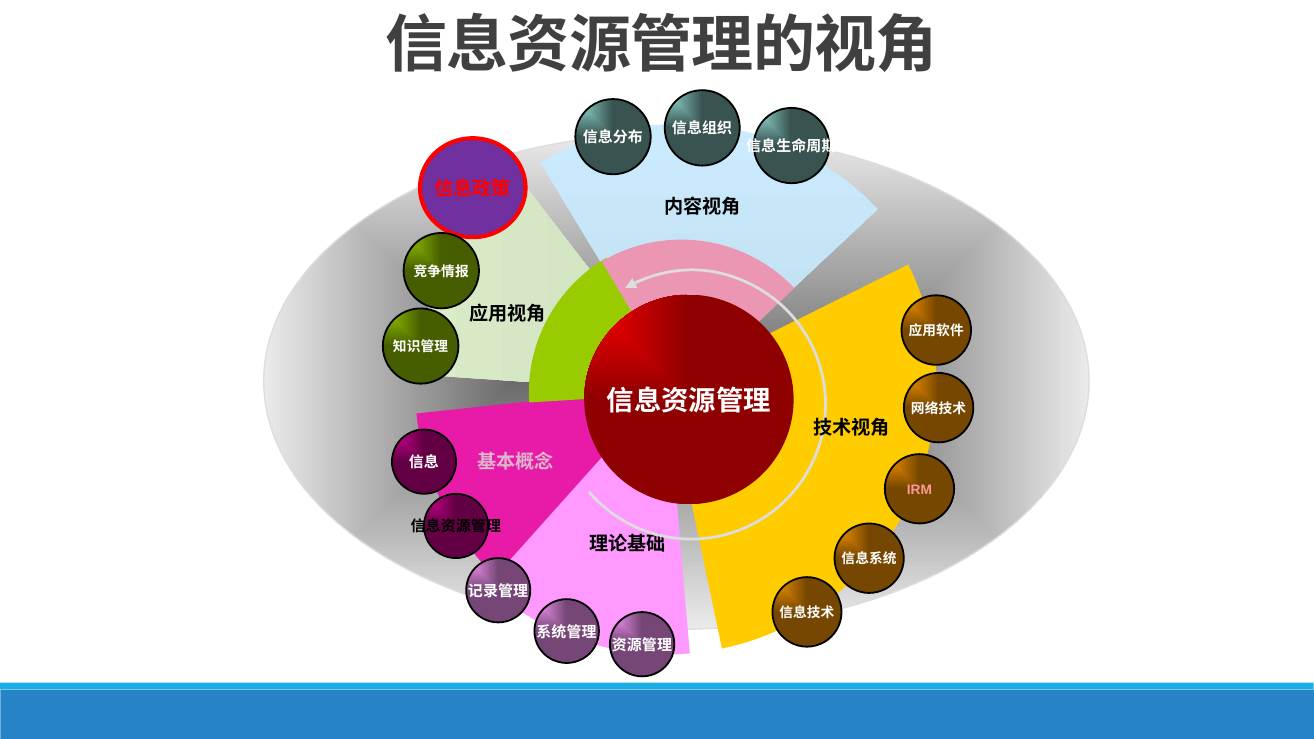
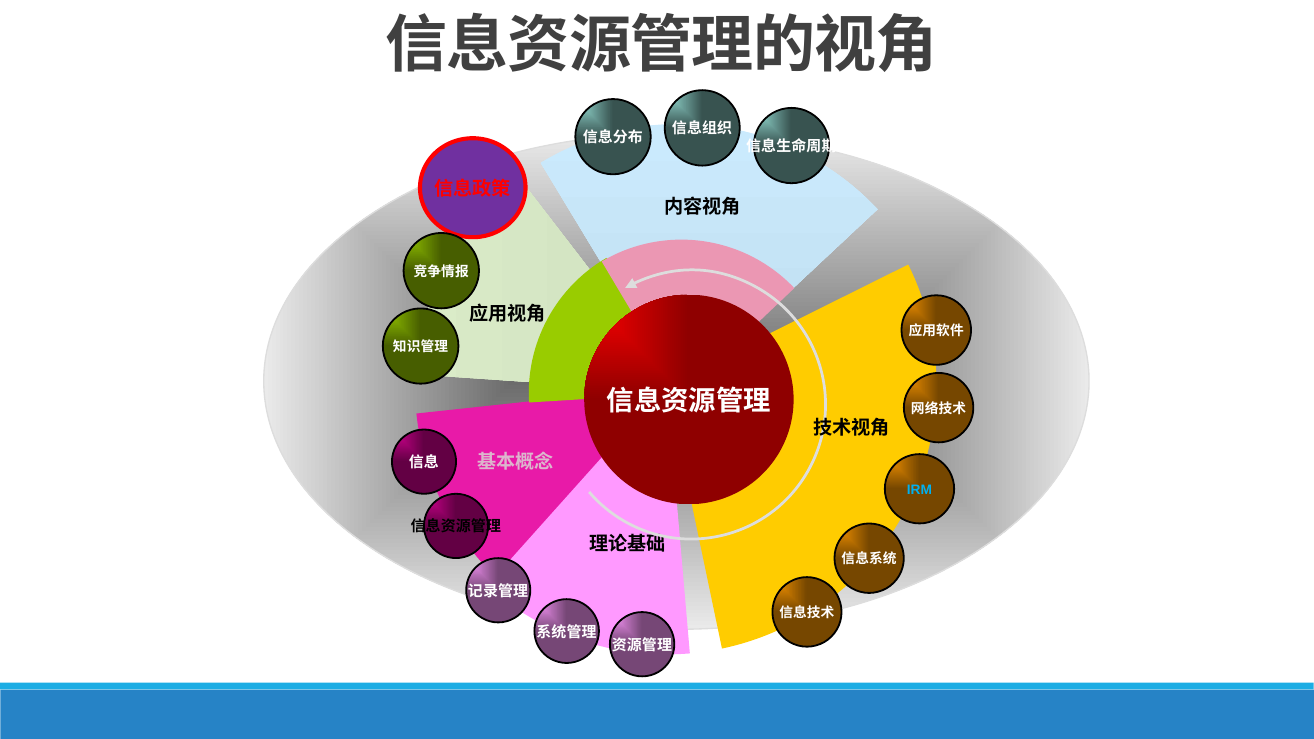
IRM colour: pink -> light blue (919, 490)
